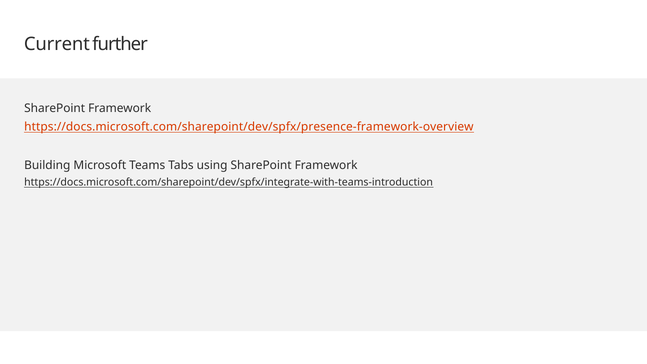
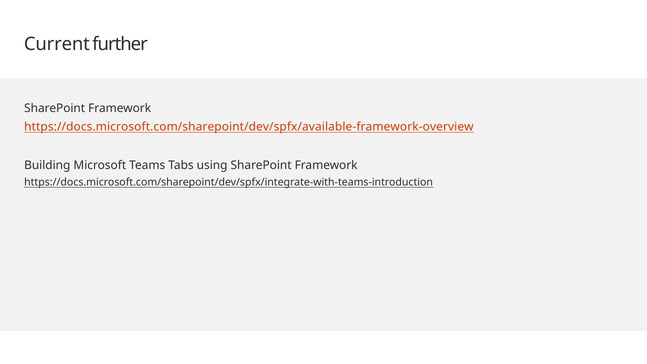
https://docs.microsoft.com/sharepoint/dev/spfx/presence-framework-overview: https://docs.microsoft.com/sharepoint/dev/spfx/presence-framework-overview -> https://docs.microsoft.com/sharepoint/dev/spfx/available-framework-overview (249, 127)
